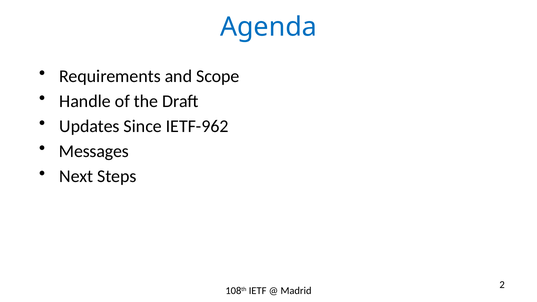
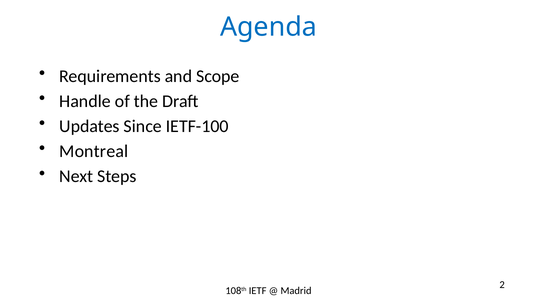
IETF-962: IETF-962 -> IETF-100 (197, 126)
Messages: Messages -> Montreal (94, 151)
